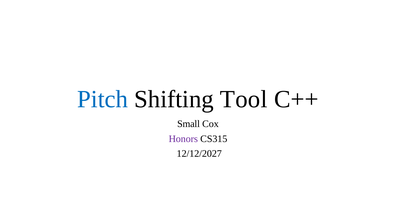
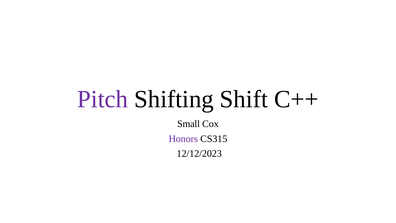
Pitch colour: blue -> purple (103, 99)
Tool: Tool -> Shift (244, 99)
12/12/2027: 12/12/2027 -> 12/12/2023 (199, 153)
